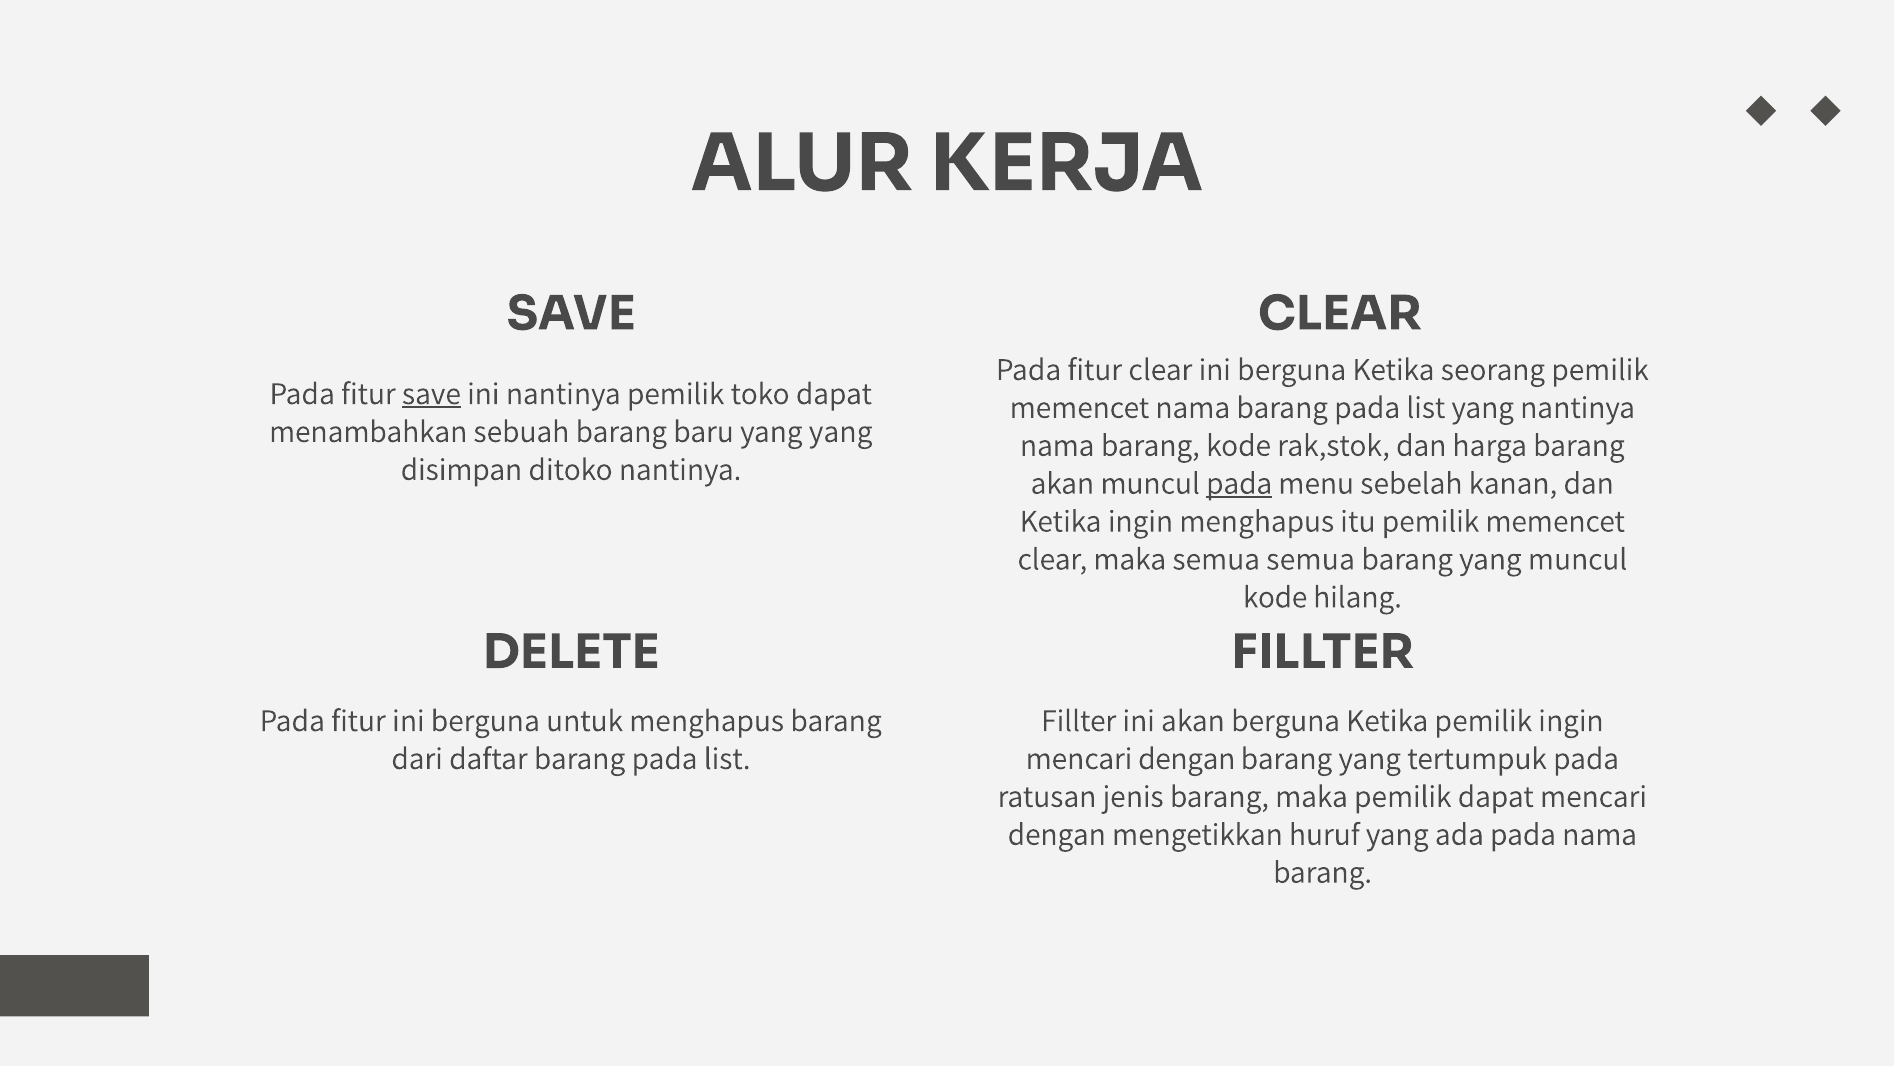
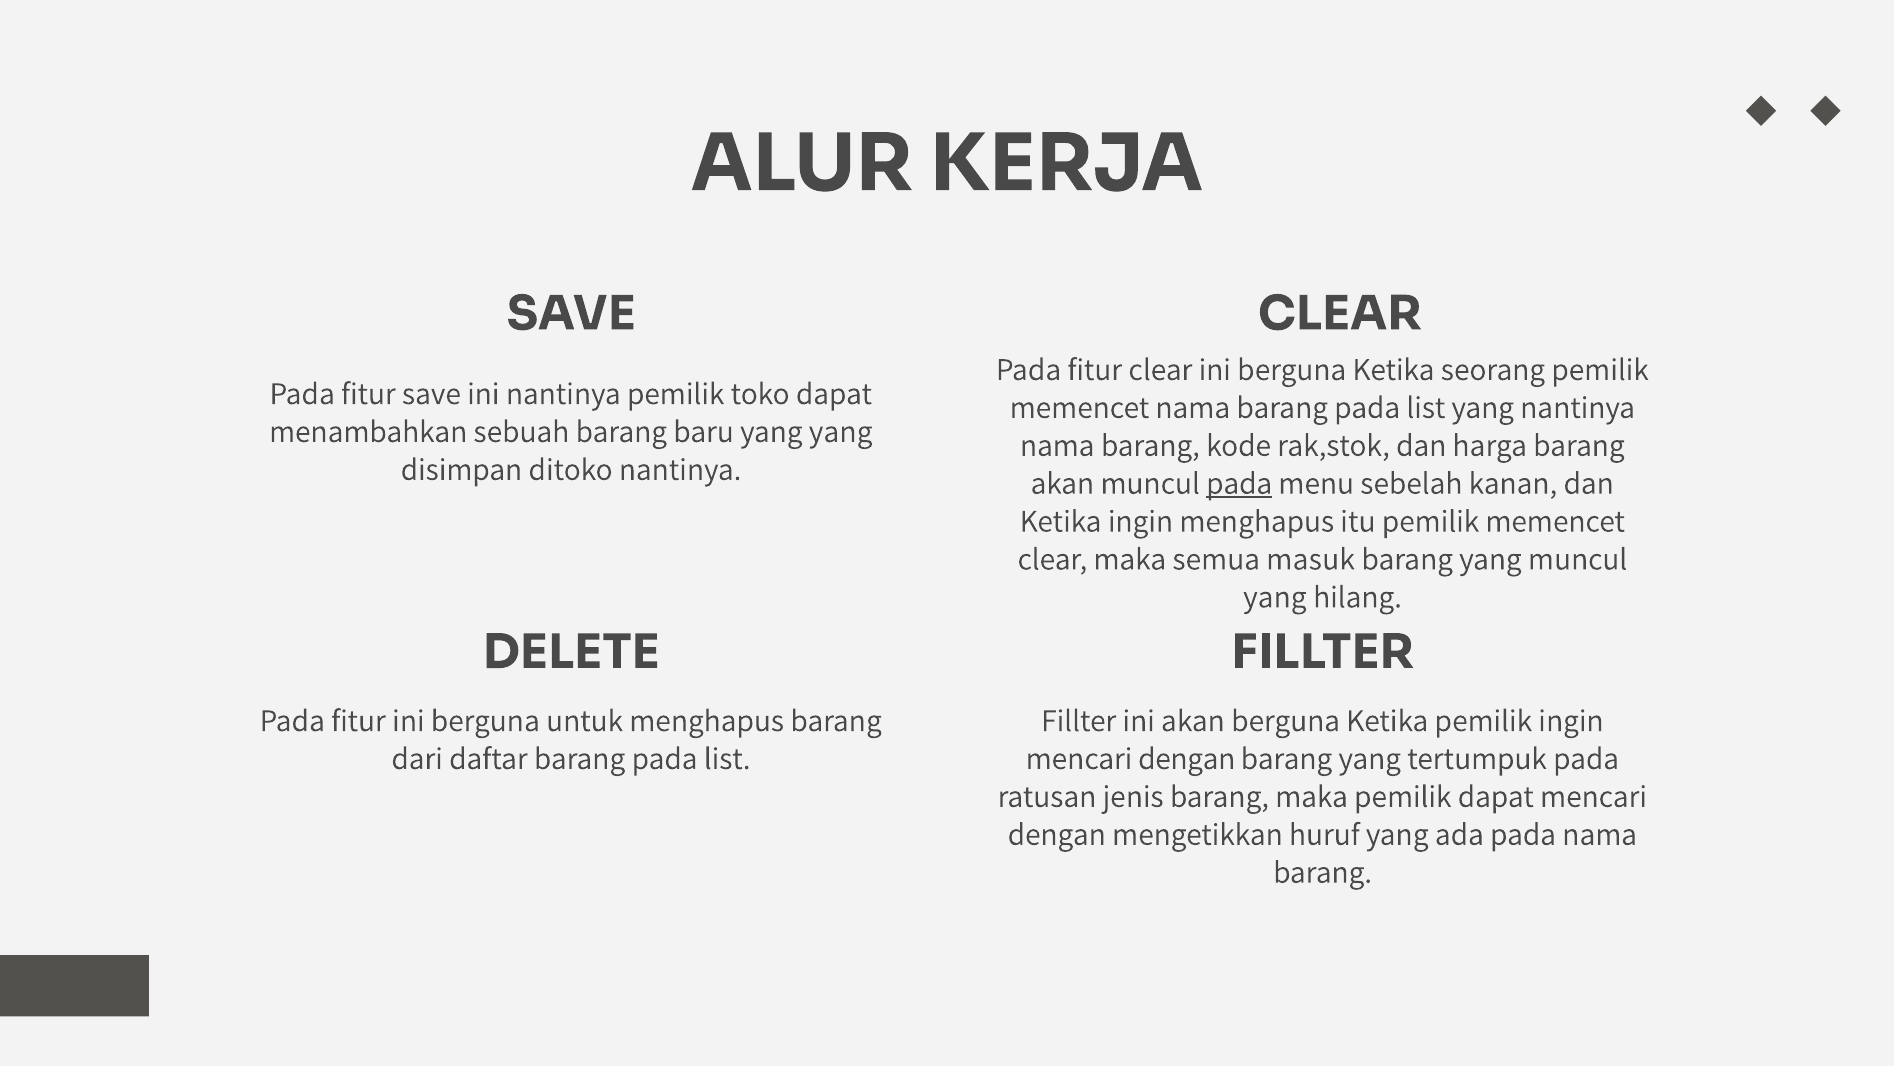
save underline: present -> none (431, 393)
semua semua: semua -> masuk (1311, 559)
kode: kode -> yang (1275, 597)
